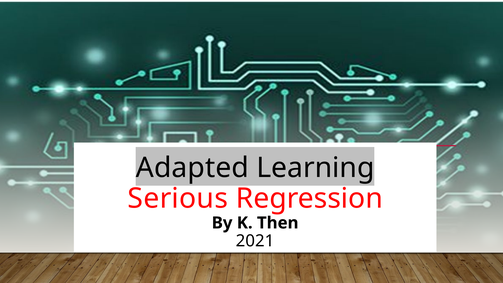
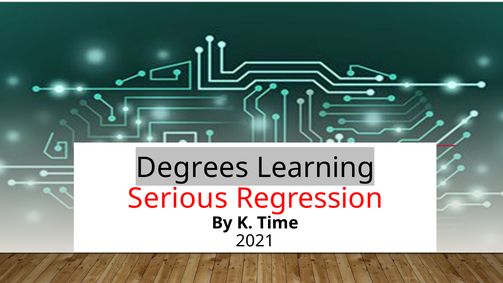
Adapted: Adapted -> Degrees (192, 168)
Then: Then -> Time (278, 223)
